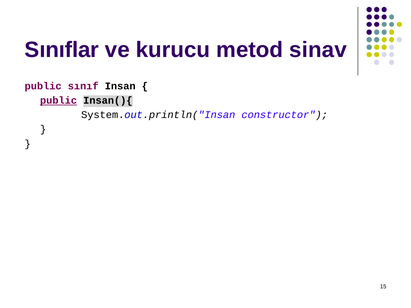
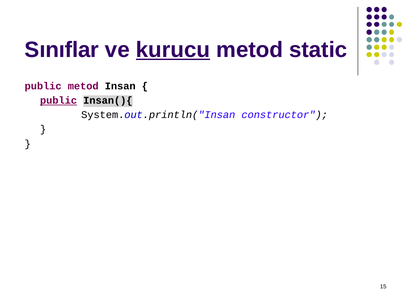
kurucu underline: none -> present (173, 50)
sinav: sinav -> static (318, 50)
public sınıf: sınıf -> metod (83, 86)
